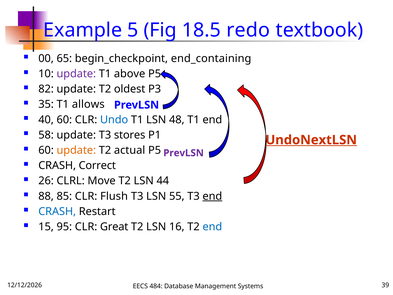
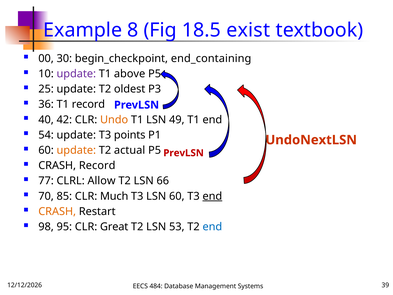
5: 5 -> 8 (133, 30)
redo: redo -> exist (248, 30)
65: 65 -> 30 (64, 58)
82: 82 -> 25 (46, 89)
35: 35 -> 36 (46, 104)
T1 allows: allows -> record (88, 104)
40 60: 60 -> 42 (64, 120)
Undo colour: blue -> orange (114, 120)
48: 48 -> 49 (177, 120)
58: 58 -> 54 (46, 135)
stores: stores -> points (130, 135)
UndoNextLSN underline: present -> none (311, 140)
PrevLSN colour: purple -> red (184, 153)
CRASH Correct: Correct -> Record (97, 165)
26: 26 -> 77 (46, 181)
Move: Move -> Allow (102, 181)
44: 44 -> 66 (163, 181)
88: 88 -> 70 (46, 196)
Flush: Flush -> Much (114, 196)
LSN 55: 55 -> 60 (177, 196)
CRASH colour: blue -> orange (57, 211)
15: 15 -> 98 (46, 227)
16: 16 -> 53 (177, 227)
